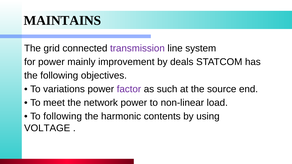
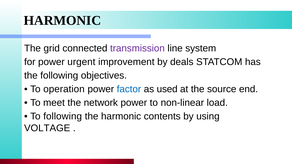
MAINTAINS: MAINTAINS -> HARMONIC (62, 21)
mainly: mainly -> urgent (81, 62)
variations: variations -> operation (64, 89)
factor colour: purple -> blue (129, 89)
such: such -> used (167, 89)
